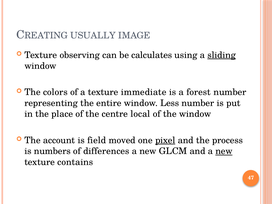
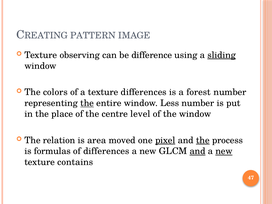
USUALLY: USUALLY -> PATTERN (93, 36)
calculates: calculates -> difference (152, 55)
texture immediate: immediate -> differences (144, 92)
the underline: none -> present (87, 103)
local: local -> level (140, 114)
account: account -> relation (59, 140)
field: field -> area (97, 140)
the underline: none -> present (203, 140)
numbers: numbers -> formulas (52, 151)
and underline: none -> present (198, 151)
